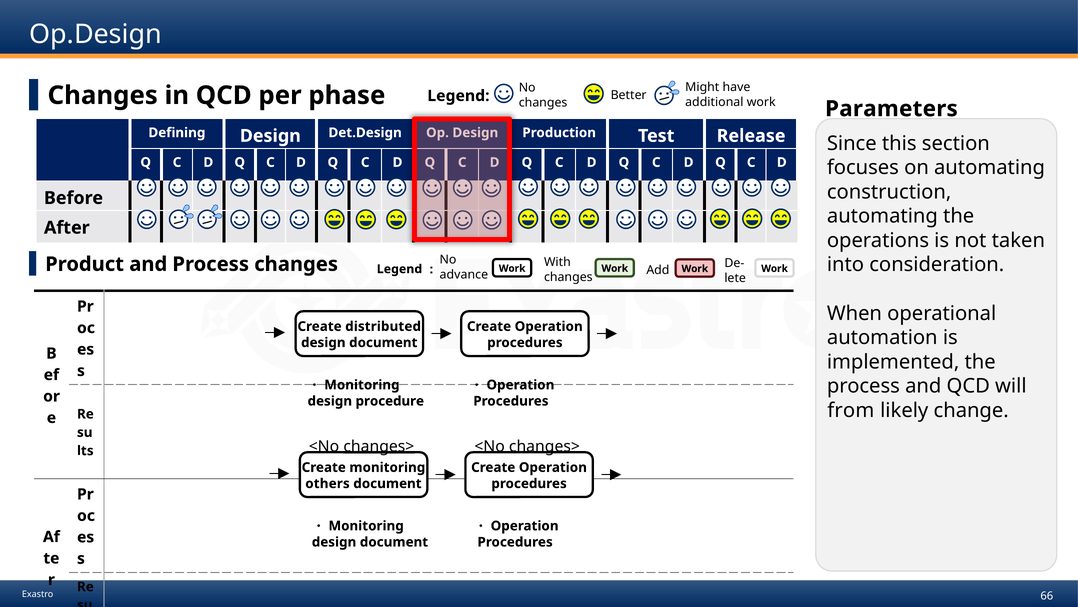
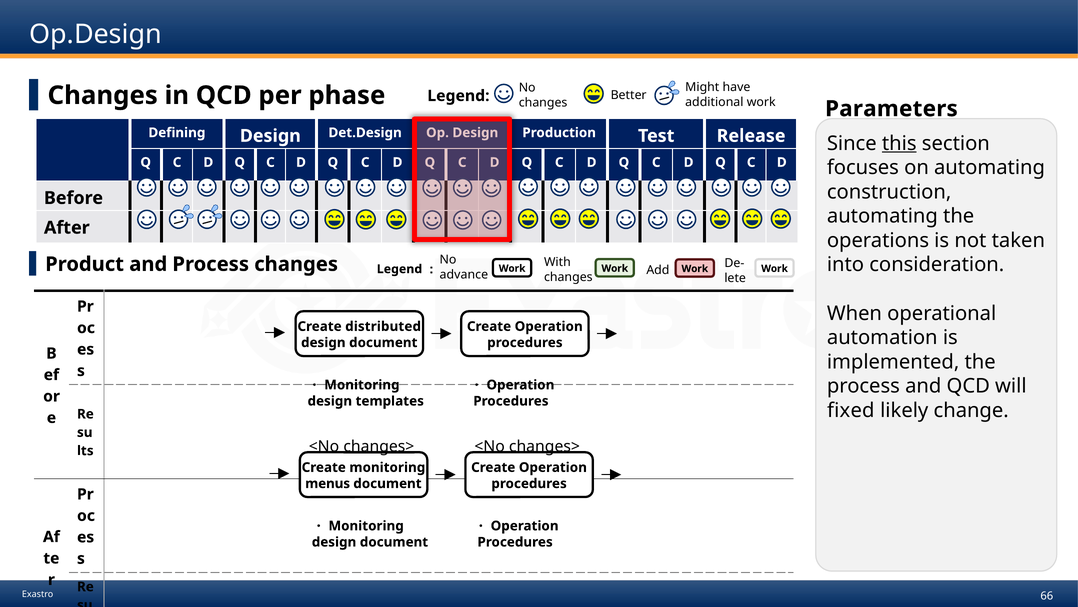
this underline: none -> present (899, 143)
procedure: procedure -> templates (390, 401)
from: from -> fixed (851, 410)
others: others -> menus (328, 483)
